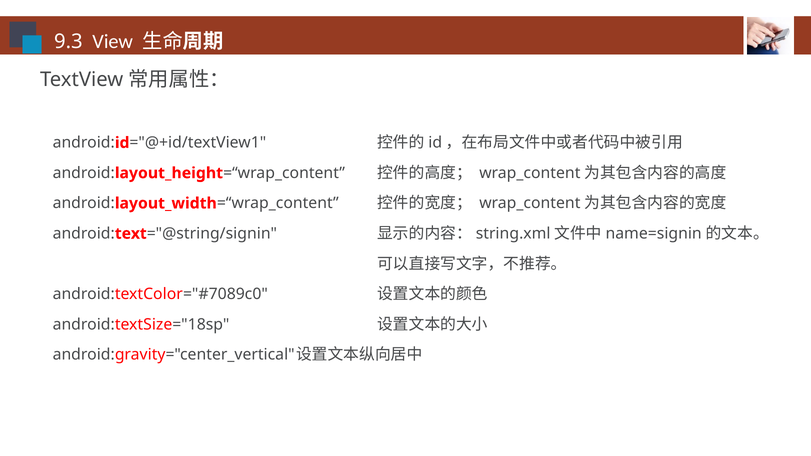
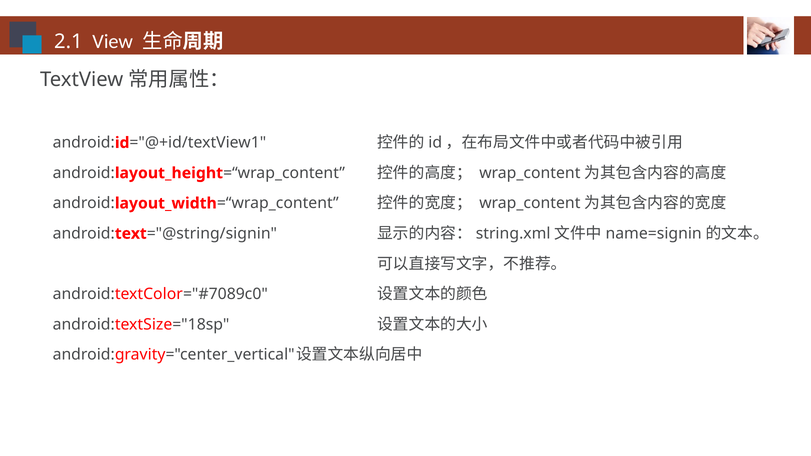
9.3: 9.3 -> 2.1 (68, 41)
